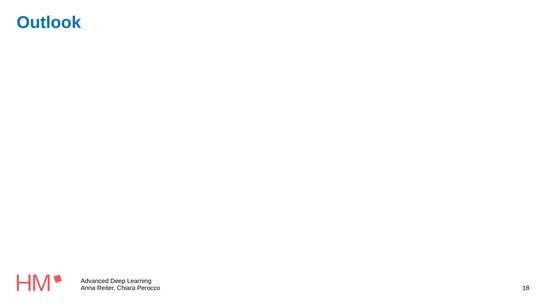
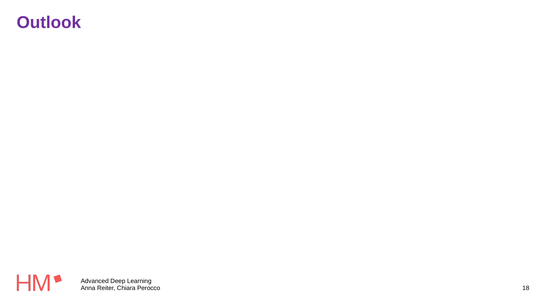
Outlook colour: blue -> purple (49, 23)
